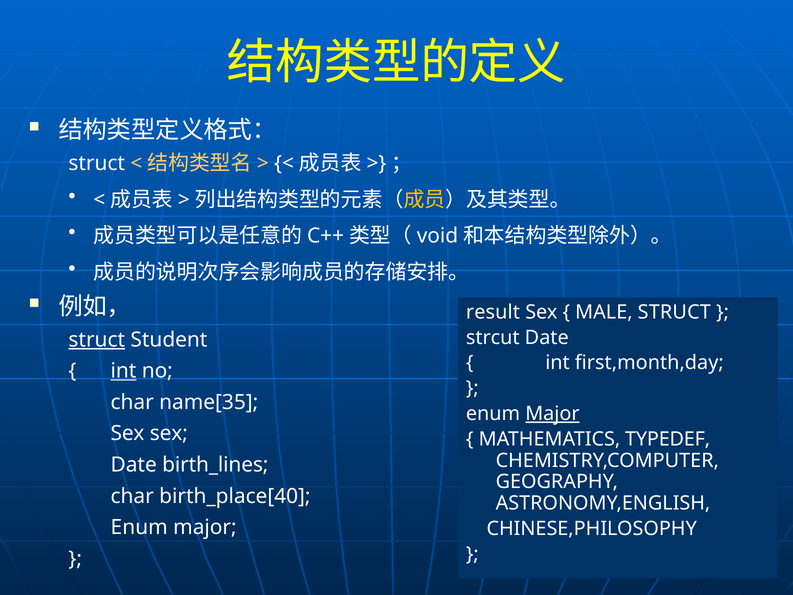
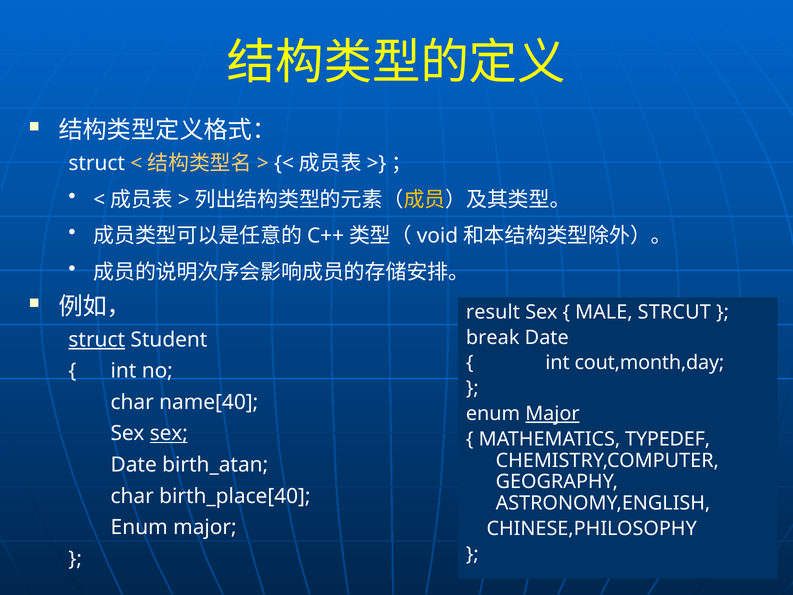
MALE STRUCT: STRUCT -> STRCUT (674, 312)
strcut: strcut -> break (493, 337)
first,month,day: first,month,day -> cout,month,day (649, 363)
int underline: present -> none (124, 371)
name[35: name[35 -> name[40 (209, 402)
sex underline: none -> present (169, 433)
birth_lines: birth_lines -> birth_atan (215, 465)
